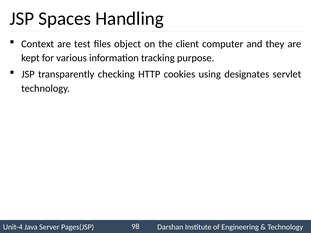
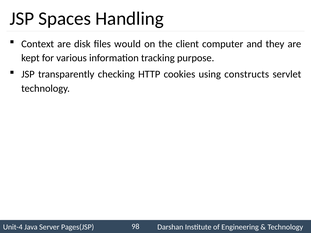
test: test -> disk (82, 44)
object: object -> would (128, 44)
designates: designates -> constructs (247, 74)
